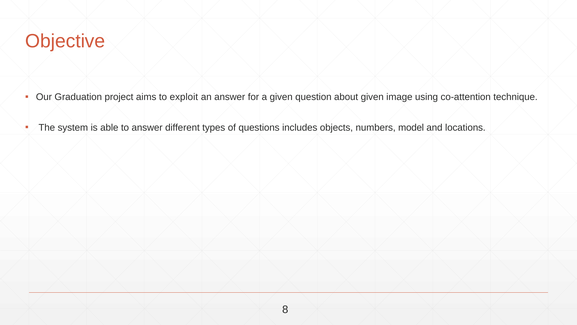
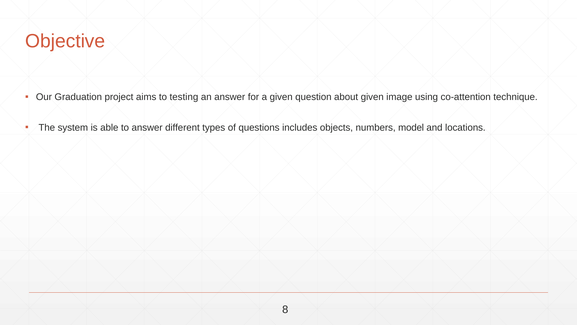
exploit: exploit -> testing (184, 97)
